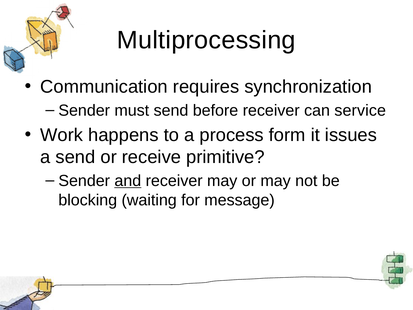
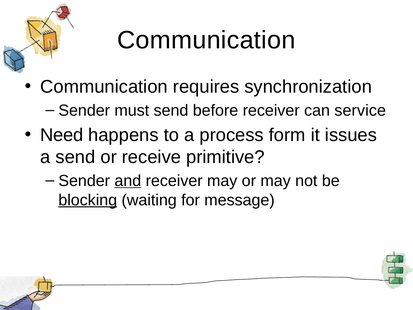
Multiprocessing: Multiprocessing -> Communication (206, 40)
Work: Work -> Need (62, 135)
blocking underline: none -> present (88, 200)
